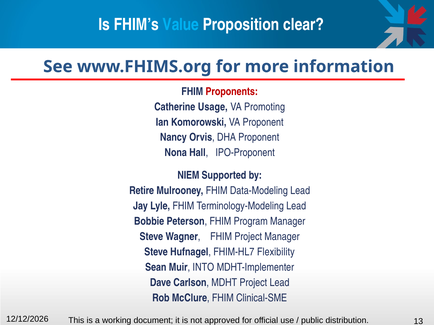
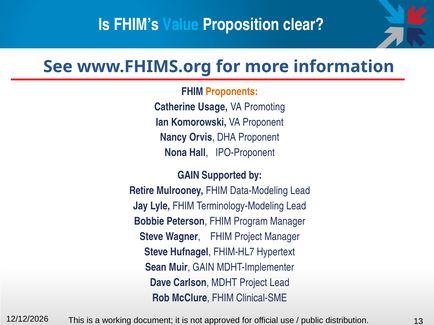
Proponents colour: red -> orange (232, 92)
NIEM: NIEM -> GAIN (188, 176)
Flexibility: Flexibility -> Hypertext (276, 252)
Muir INTO: INTO -> GAIN (203, 268)
